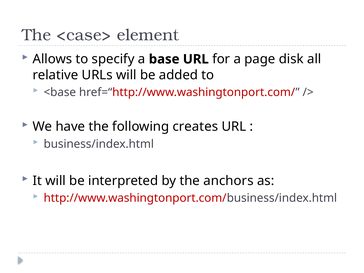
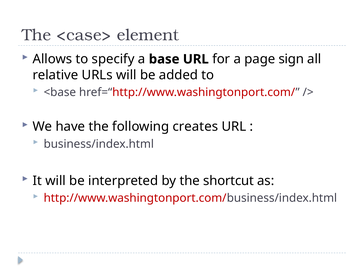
disk: disk -> sign (291, 59)
anchors: anchors -> shortcut (229, 181)
